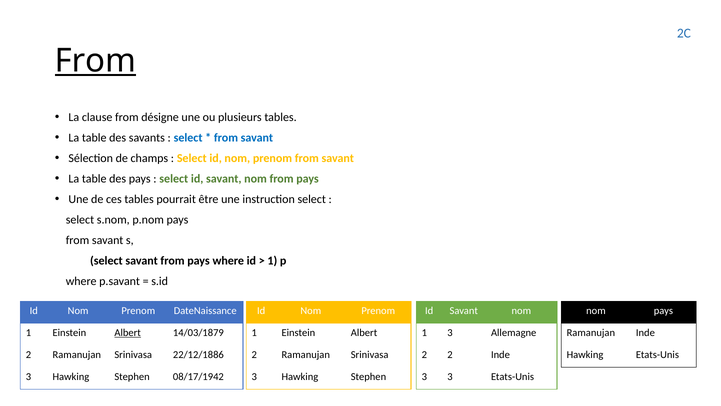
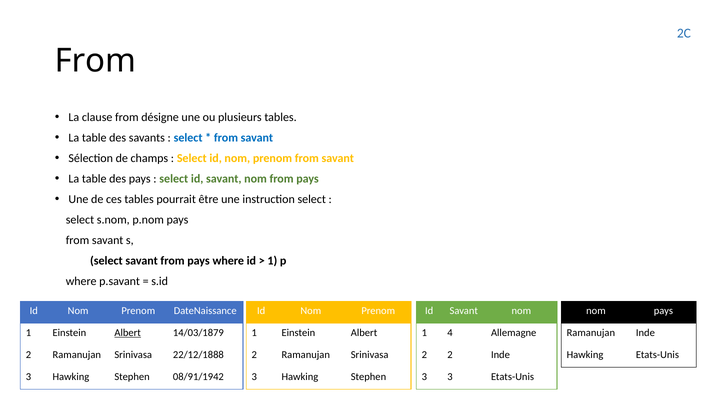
From underline: present -> none (96, 61)
1 3: 3 -> 4 (450, 332)
22/12/1886: 22/12/1886 -> 22/12/1888 (198, 354)
08/17/1942: 08/17/1942 -> 08/91/1942 (198, 376)
